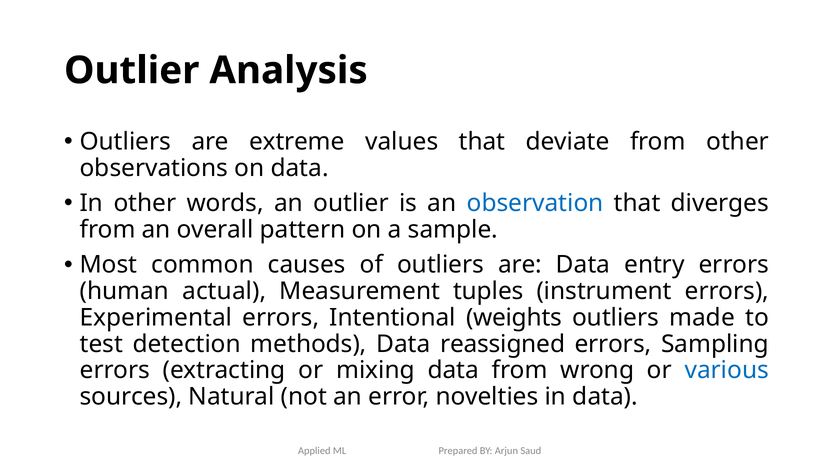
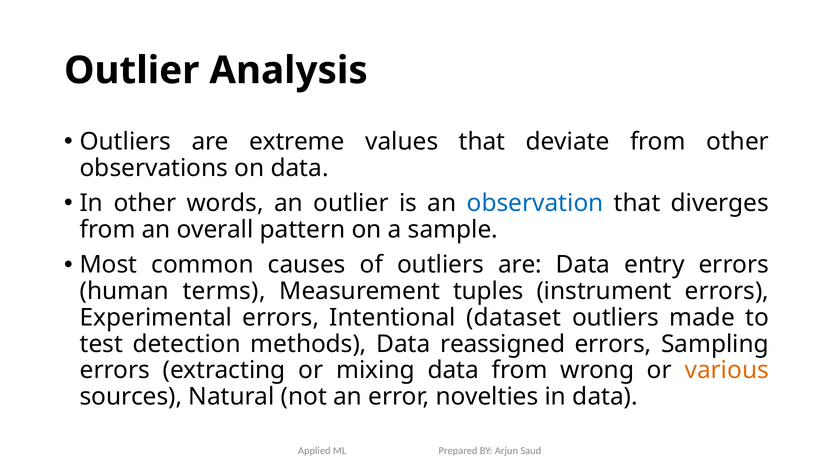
actual: actual -> terms (224, 292)
weights: weights -> dataset (514, 318)
various colour: blue -> orange (727, 371)
